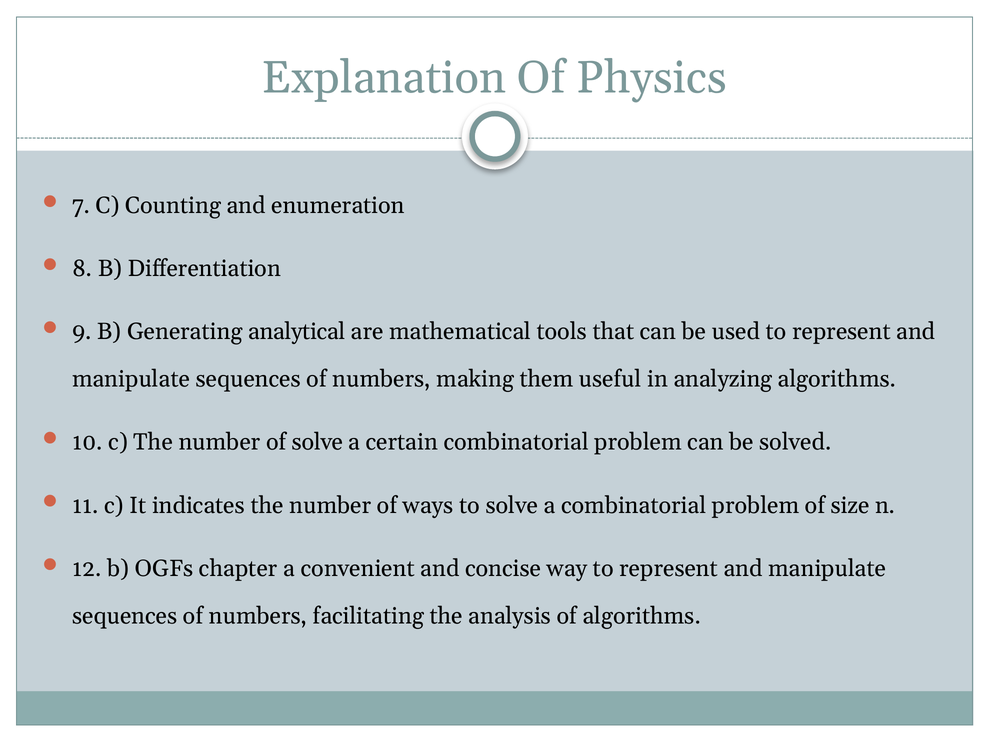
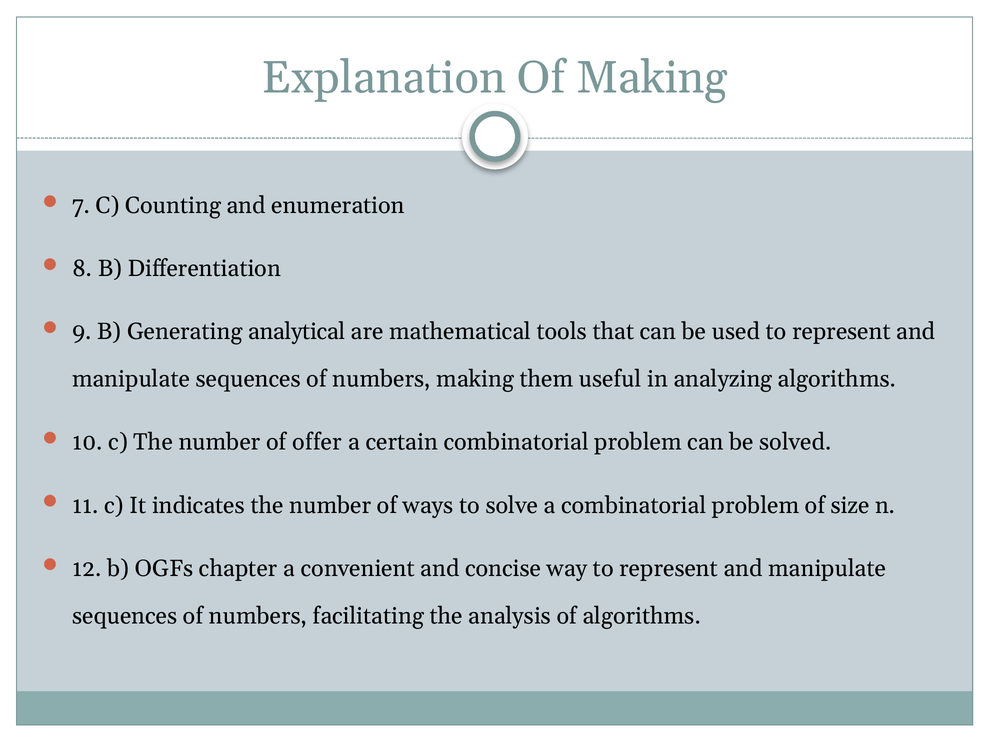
Of Physics: Physics -> Making (652, 78)
of solve: solve -> offer (317, 443)
